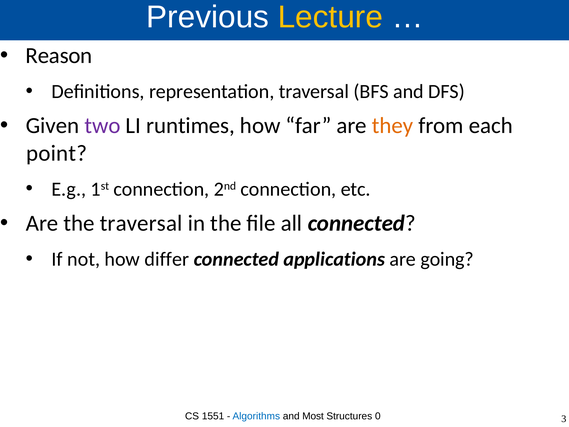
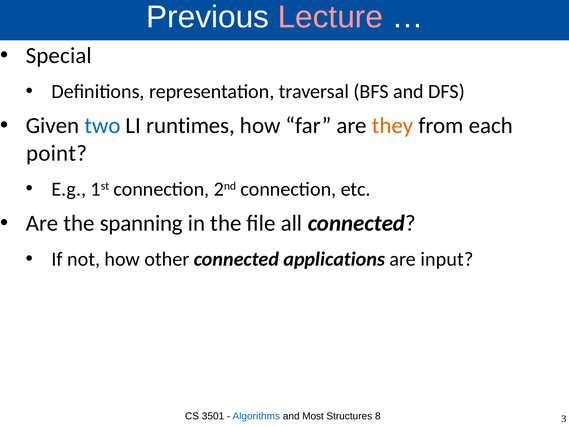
Lecture colour: yellow -> pink (330, 17)
Reason: Reason -> Special (59, 56)
two colour: purple -> blue (102, 126)
the traversal: traversal -> spanning (141, 223)
differ: differ -> other (167, 259)
going: going -> input (447, 259)
1551: 1551 -> 3501 (213, 416)
0: 0 -> 8 (378, 416)
